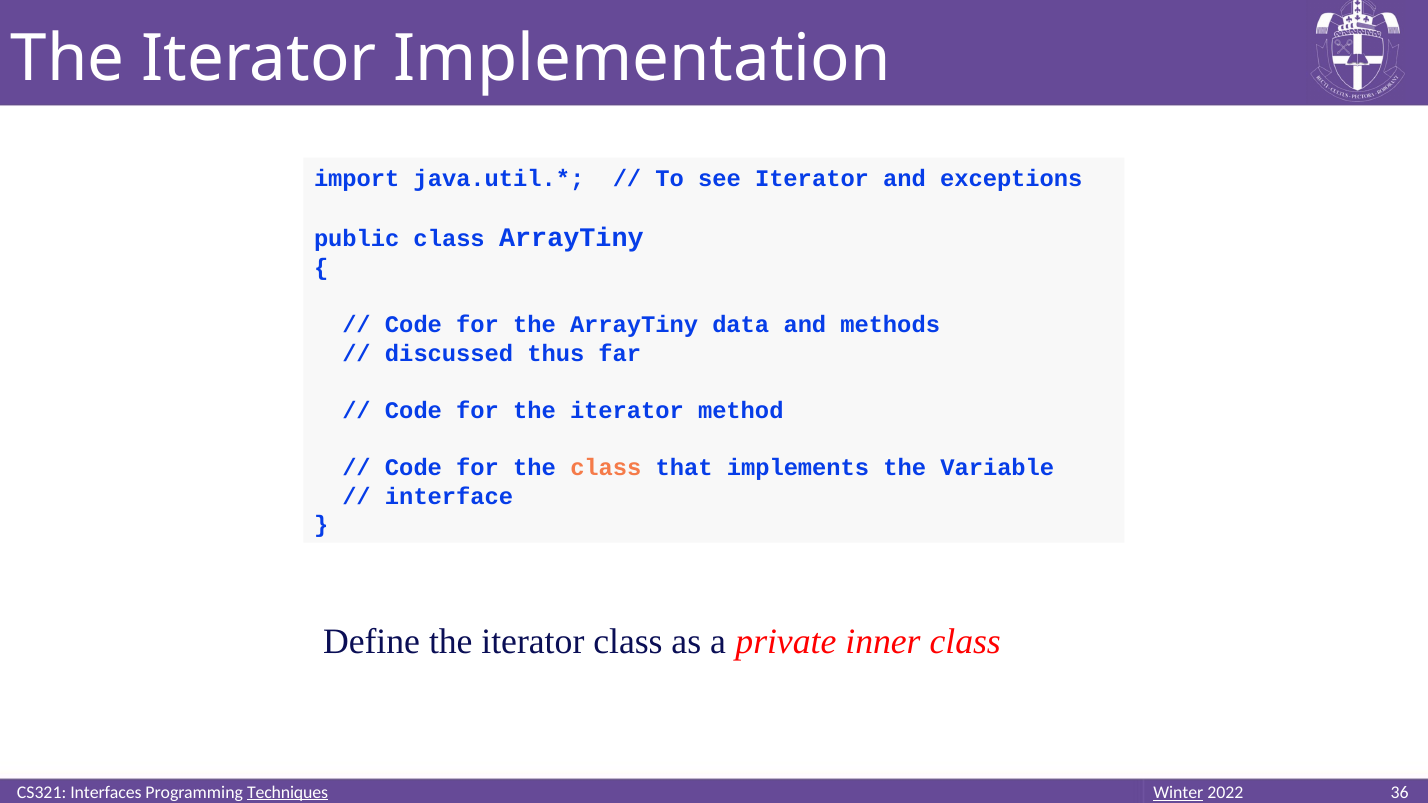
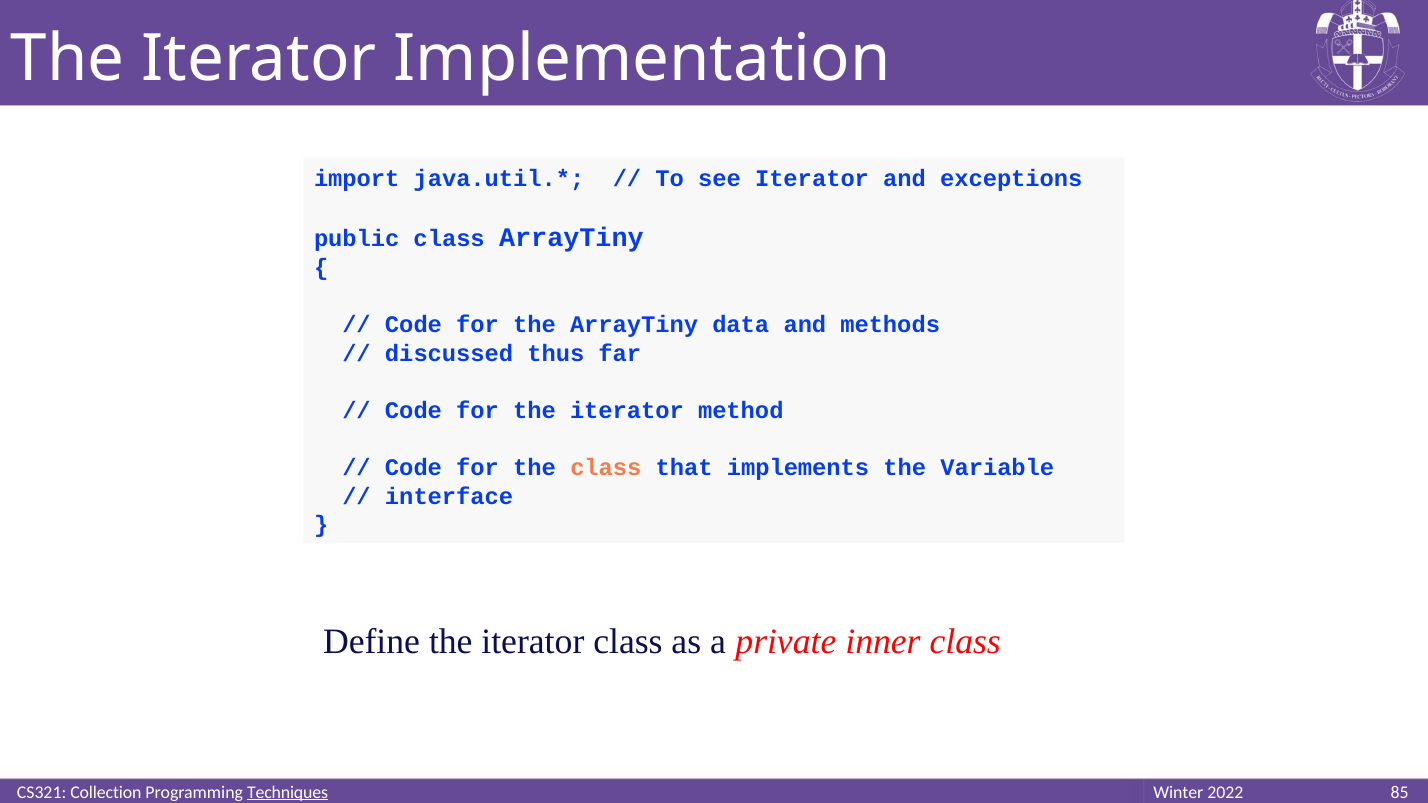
Interfaces: Interfaces -> Collection (106, 792)
Winter underline: present -> none (1178, 793)
36: 36 -> 85 (1400, 792)
